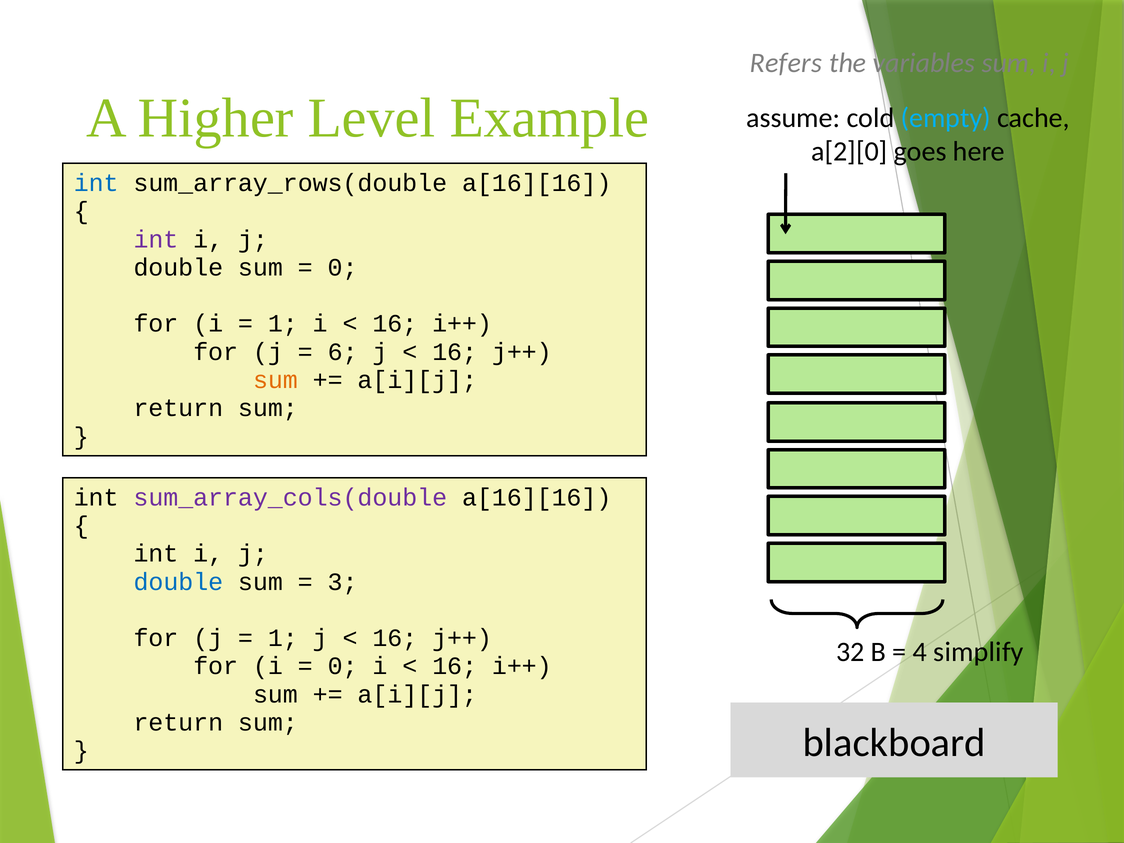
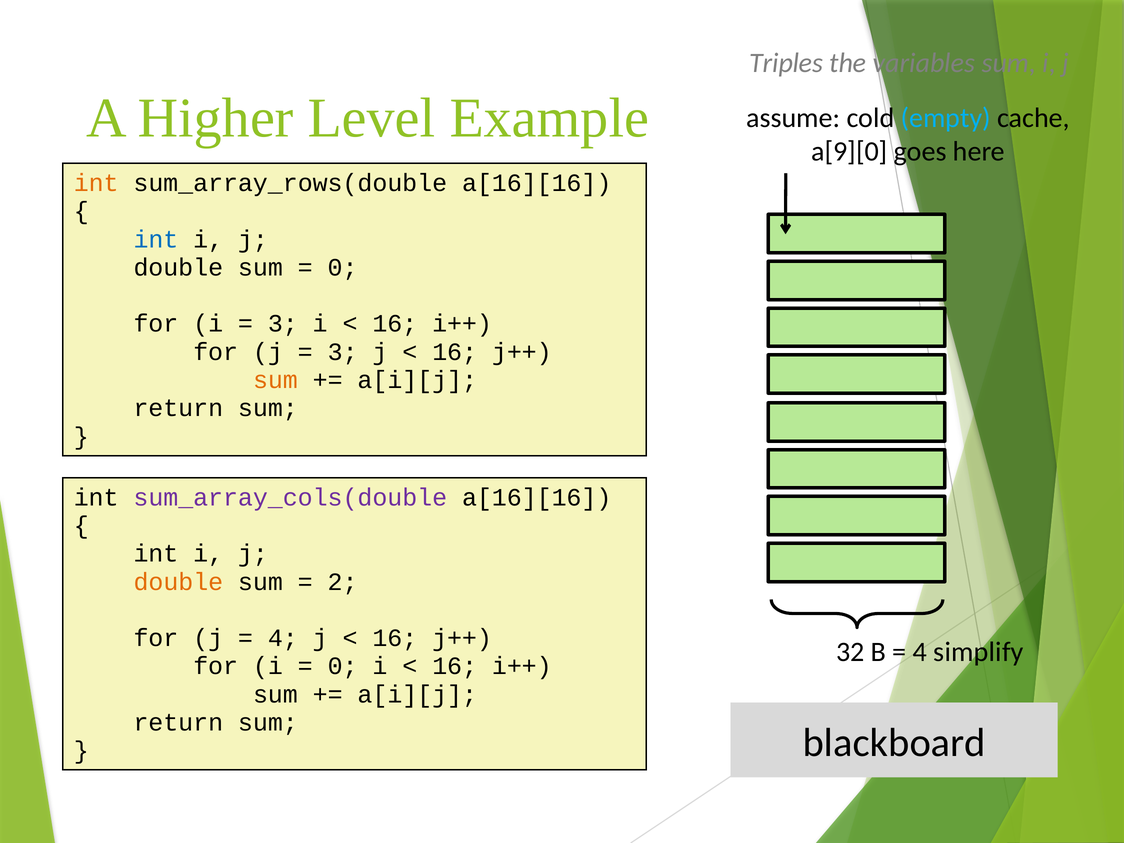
Refers: Refers -> Triples (786, 63)
a[2][0: a[2][0 -> a[9][0 (849, 152)
int colour: blue -> orange (96, 183)
int colour: purple -> blue (156, 239)
1: 1 -> 3 (283, 324)
6: 6 -> 3 (343, 352)
double colour: blue -> orange (178, 582)
3: 3 -> 2 (343, 582)
1: 1 -> 4 (283, 638)
